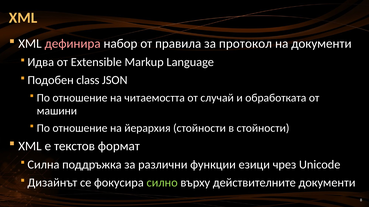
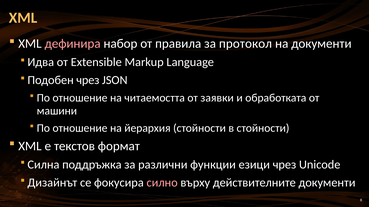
Подобен class: class -> чрез (88, 80)
случай: случай -> заявки (217, 98)
силно colour: light green -> pink (162, 183)
